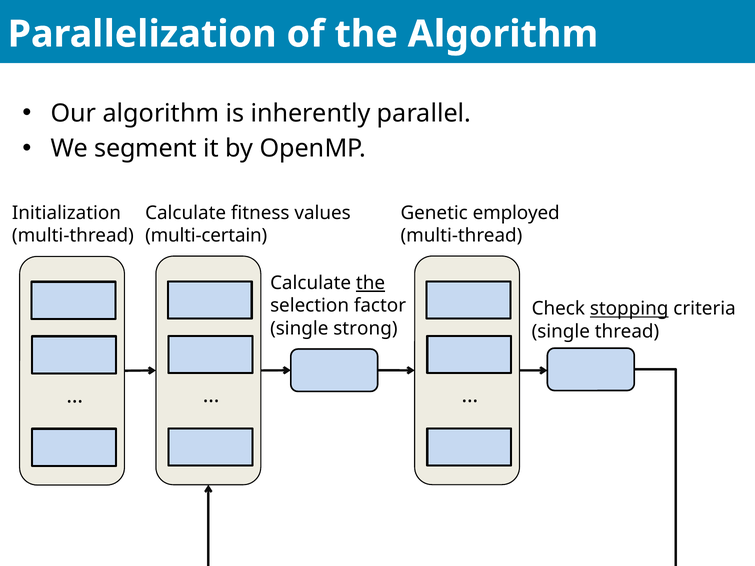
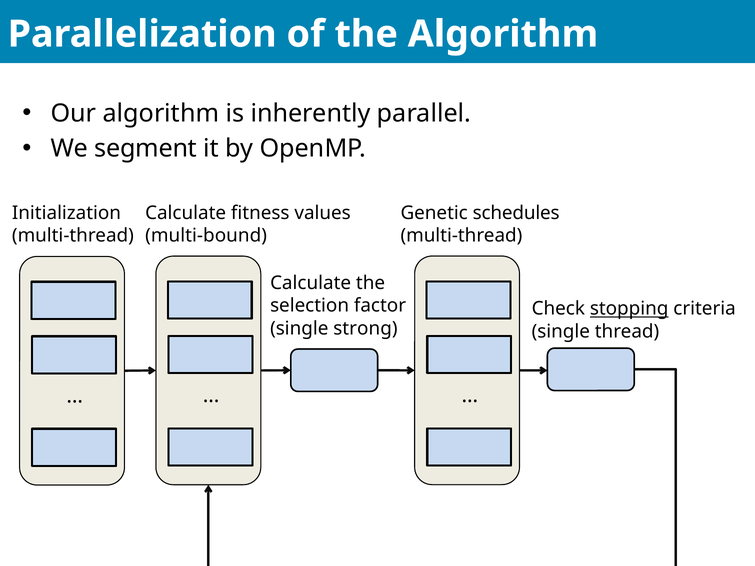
employed: employed -> schedules (516, 213)
multi-certain: multi-certain -> multi-bound (206, 236)
the underline: present -> none (371, 283)
